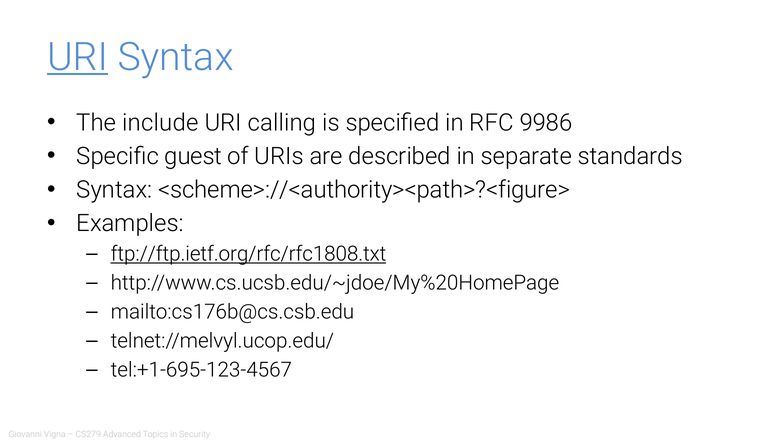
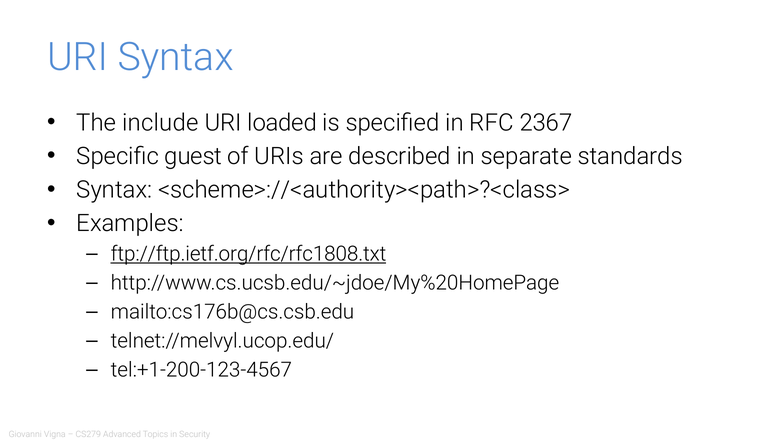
URI underline: present -> none (78, 57)
calling: calling -> loaded (282, 123)
9986: 9986 -> 2367 (546, 123)
<scheme>://<authority><path>?<figure>: <scheme>://<authority><path>?<figure> -> <scheme>://<authority><path>?<class> (364, 190)
tel:+1-695-123-4567: tel:+1-695-123-4567 -> tel:+1-200-123-4567 (201, 370)
